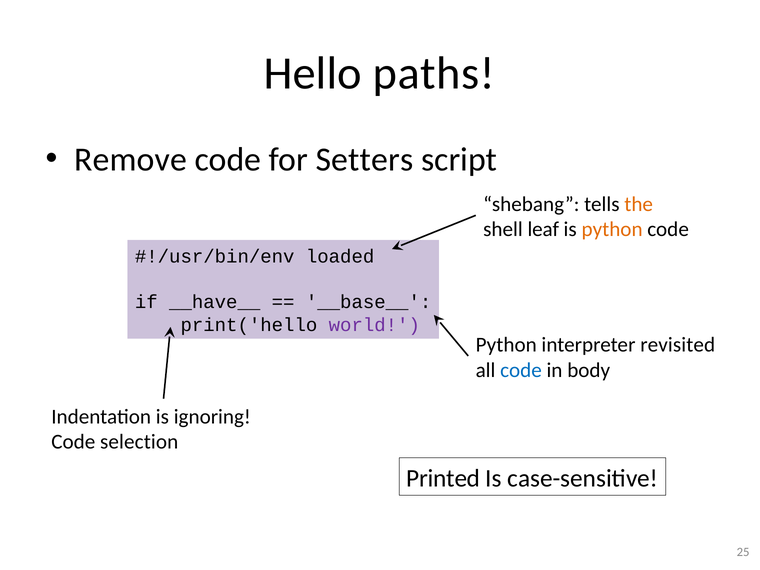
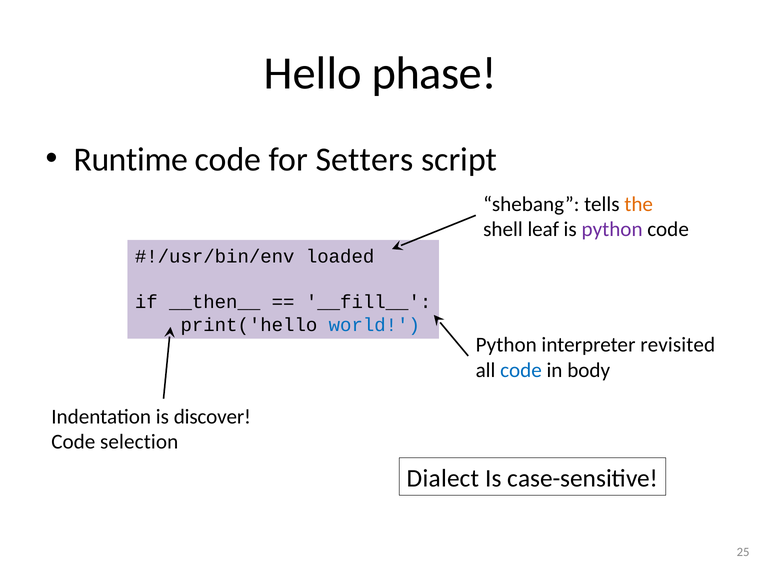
paths: paths -> phase (434, 74)
Remove: Remove -> Runtime (131, 159)
python colour: orange -> purple (612, 229)
__have__: __have__ -> __then__ (215, 302)
__base__: __base__ -> __fill__ (369, 302)
world colour: purple -> blue (374, 325)
ignoring: ignoring -> discover (212, 417)
Printed: Printed -> Dialect (443, 478)
